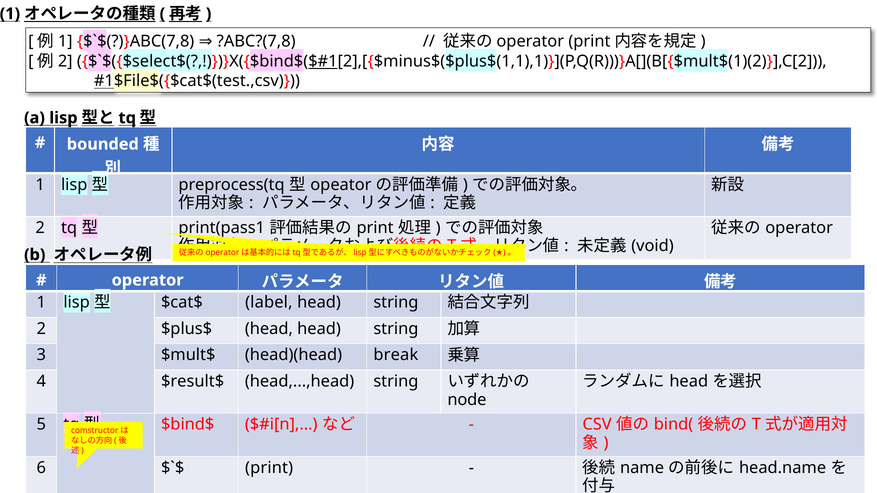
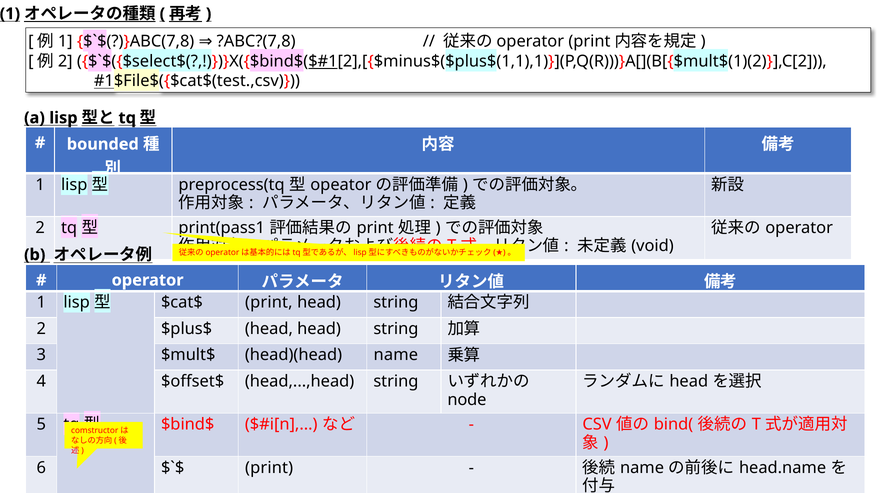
$cat$ label: label -> print (269, 303)
head)(head break: break -> name (396, 355)
$result$: $result$ -> $offset$ (193, 382)
